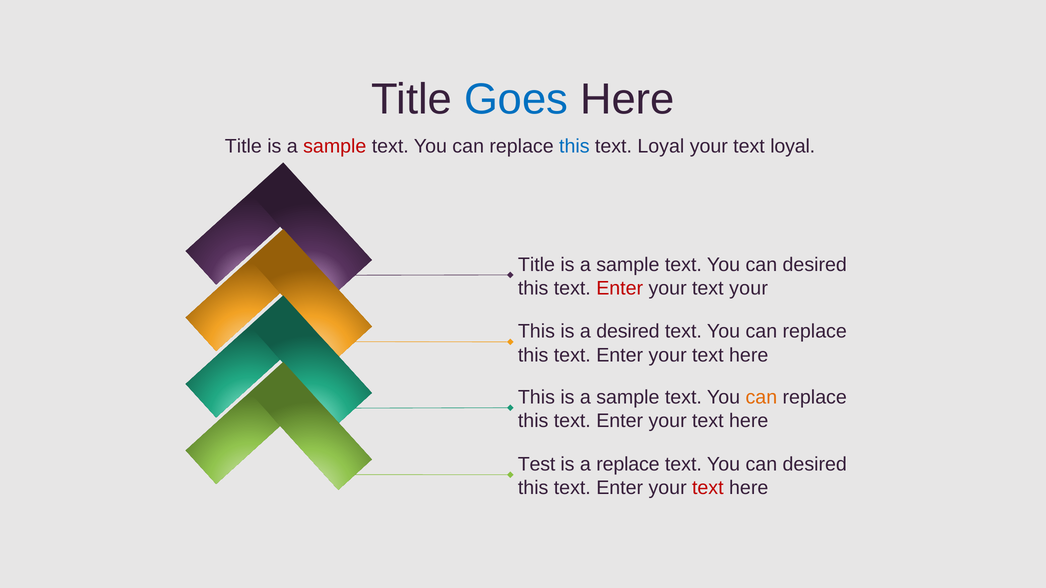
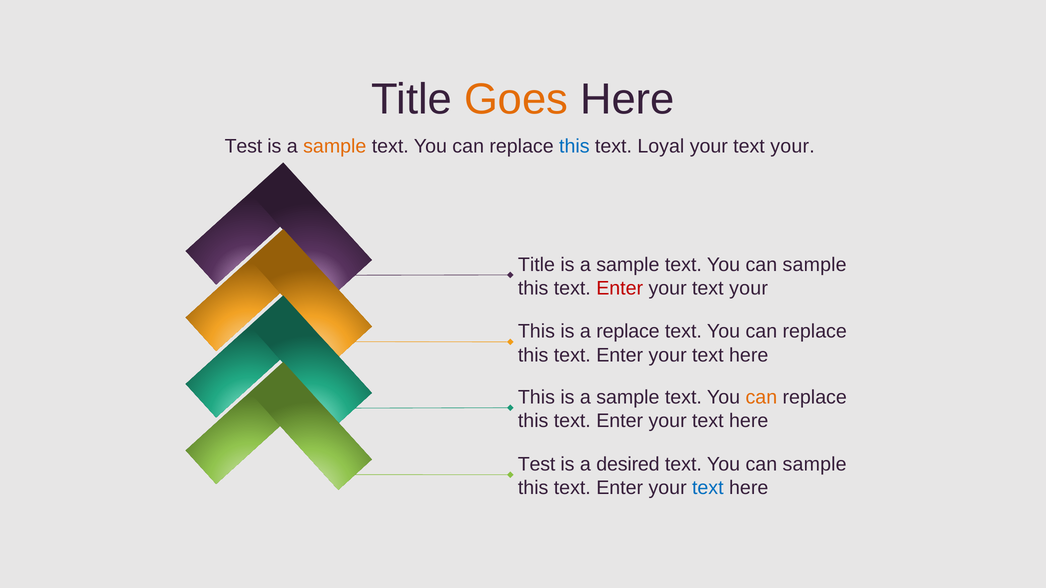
Goes colour: blue -> orange (516, 100)
Title: Title -> Test (243, 146)
sample colour: red -> orange (335, 146)
loyal: loyal -> your (793, 146)
desired: desired -> sample (815, 265)
a desired: desired -> replace (628, 332)
a replace: replace -> desired (628, 465)
desired: desired -> sample (815, 465)
text colour: red -> blue (708, 488)
